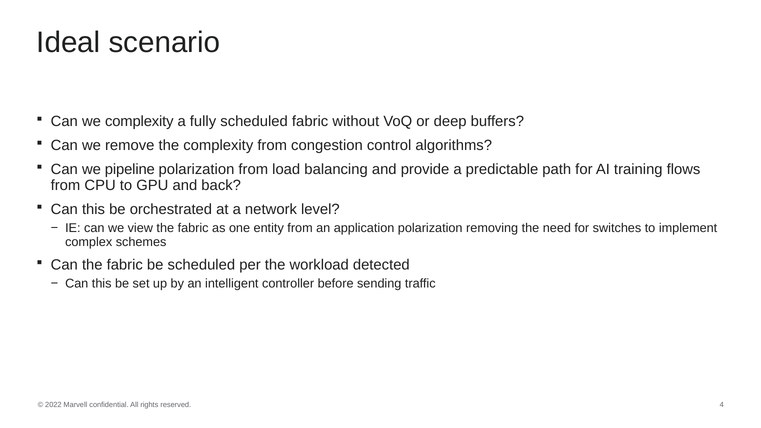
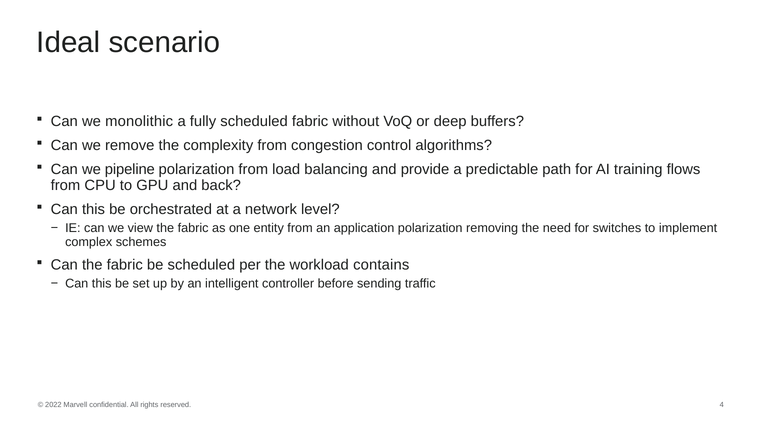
we complexity: complexity -> monolithic (139, 121)
detected: detected -> contains (381, 265)
